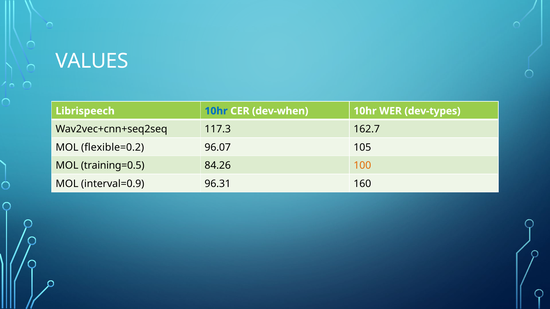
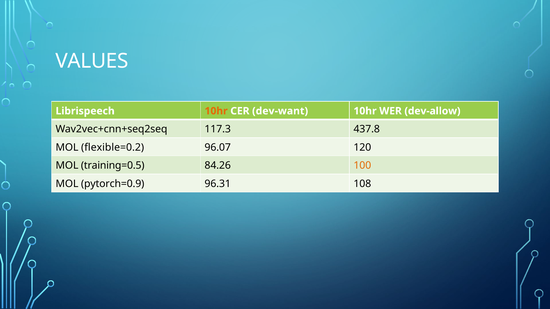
10hr colour: blue -> orange (216, 111)
dev-when: dev-when -> dev-want (280, 111)
dev-types: dev-types -> dev-allow (432, 111)
162.7: 162.7 -> 437.8 (367, 129)
105: 105 -> 120 (362, 147)
interval=0.9: interval=0.9 -> pytorch=0.9 (113, 184)
160: 160 -> 108 (362, 184)
